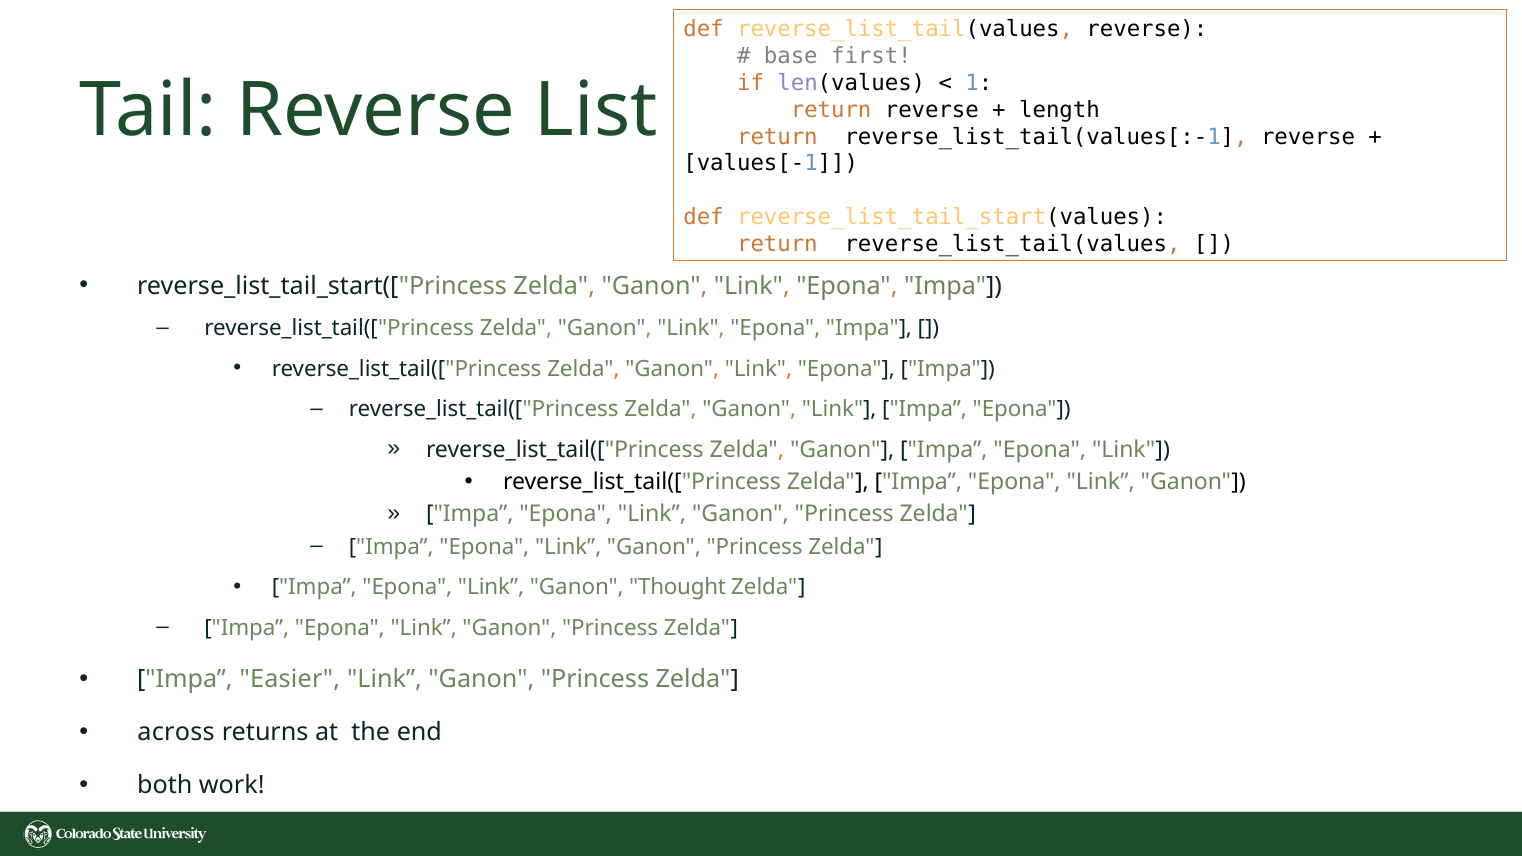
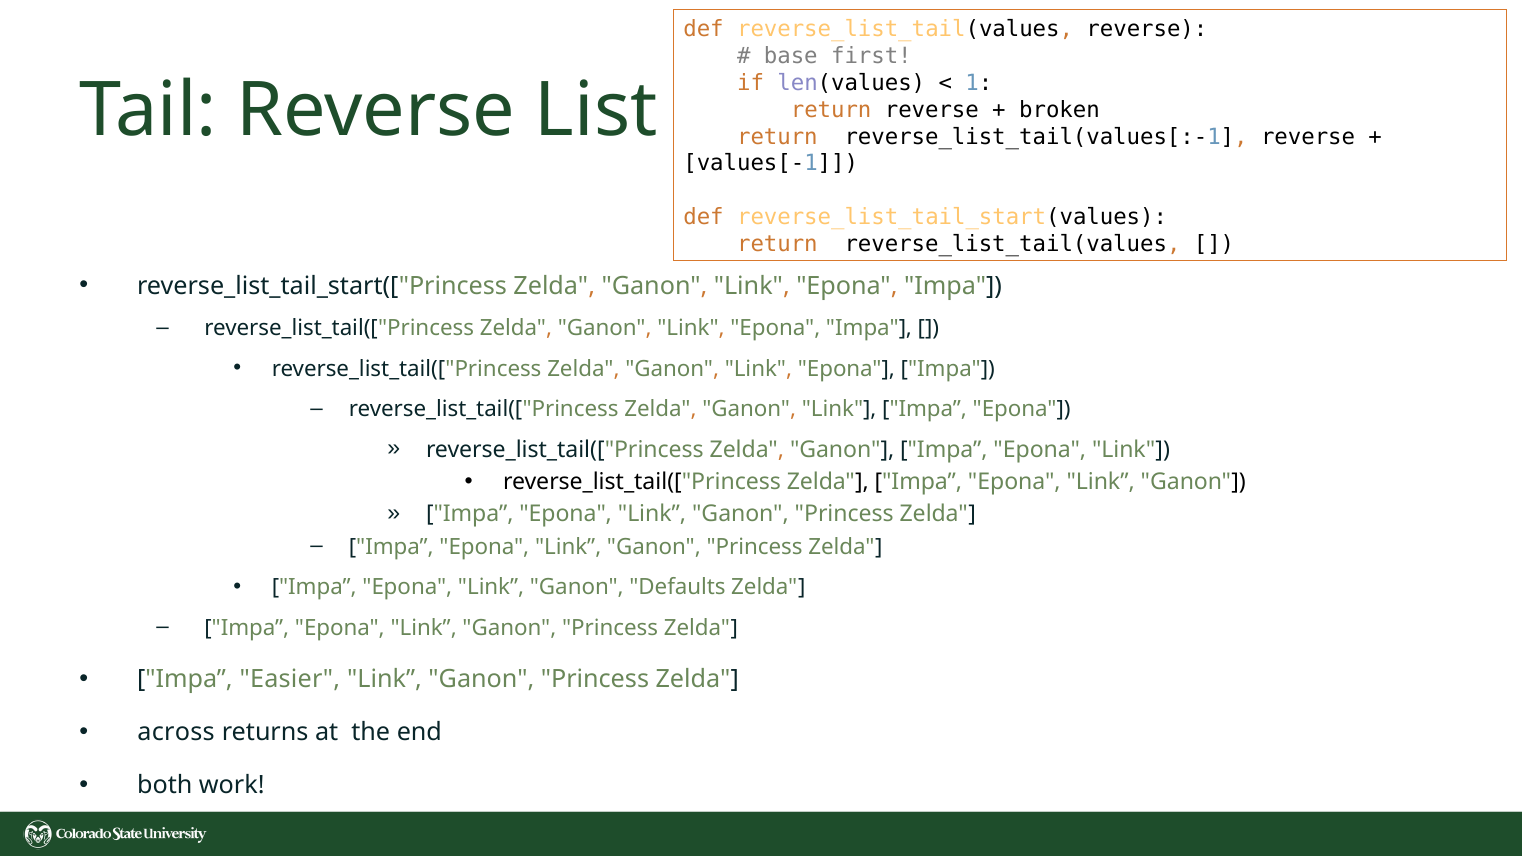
length: length -> broken (1059, 110)
Thought: Thought -> Defaults (677, 587)
